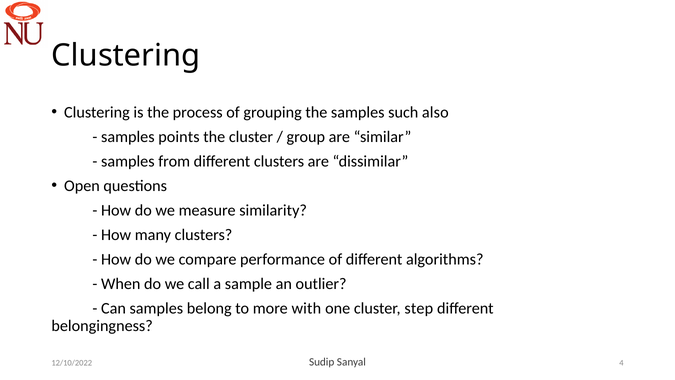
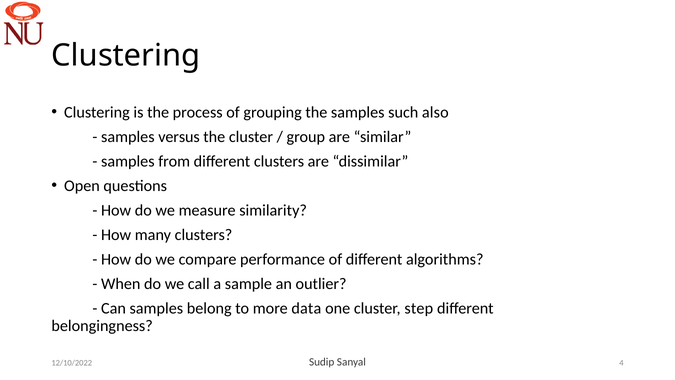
points: points -> versus (179, 137)
with: with -> data (306, 308)
